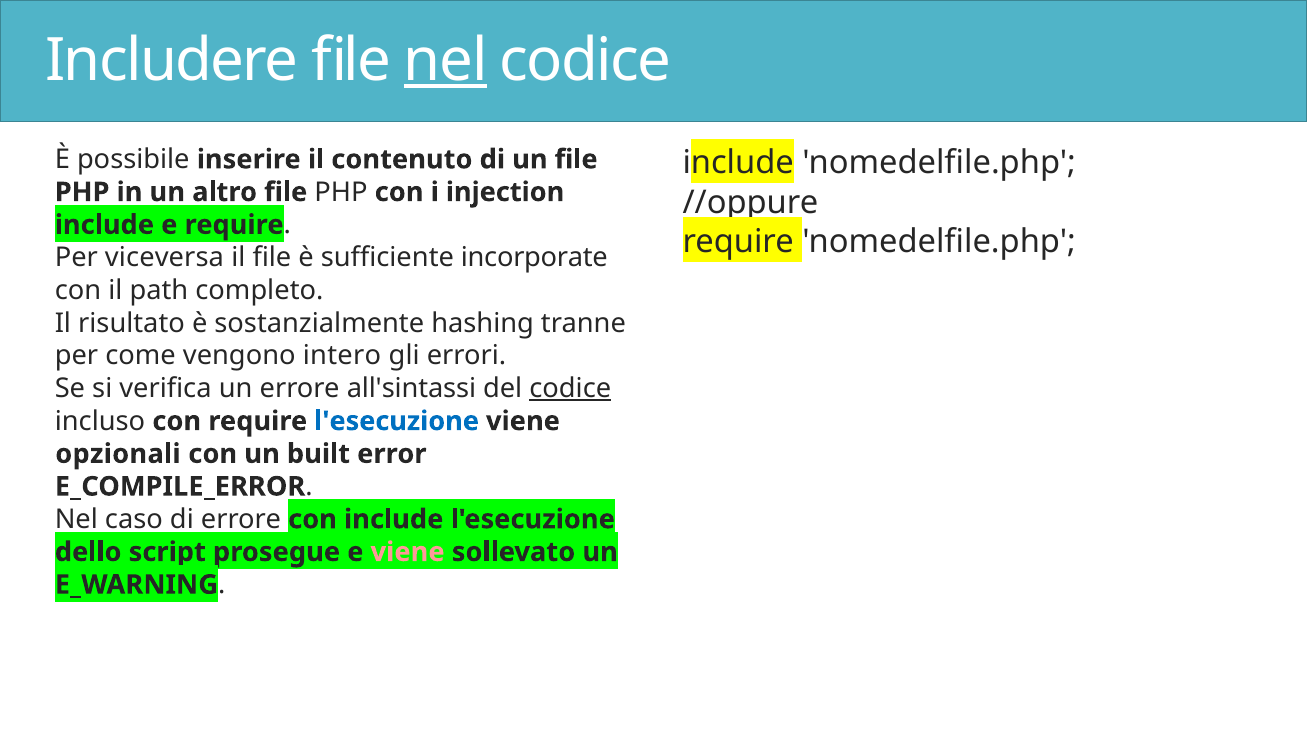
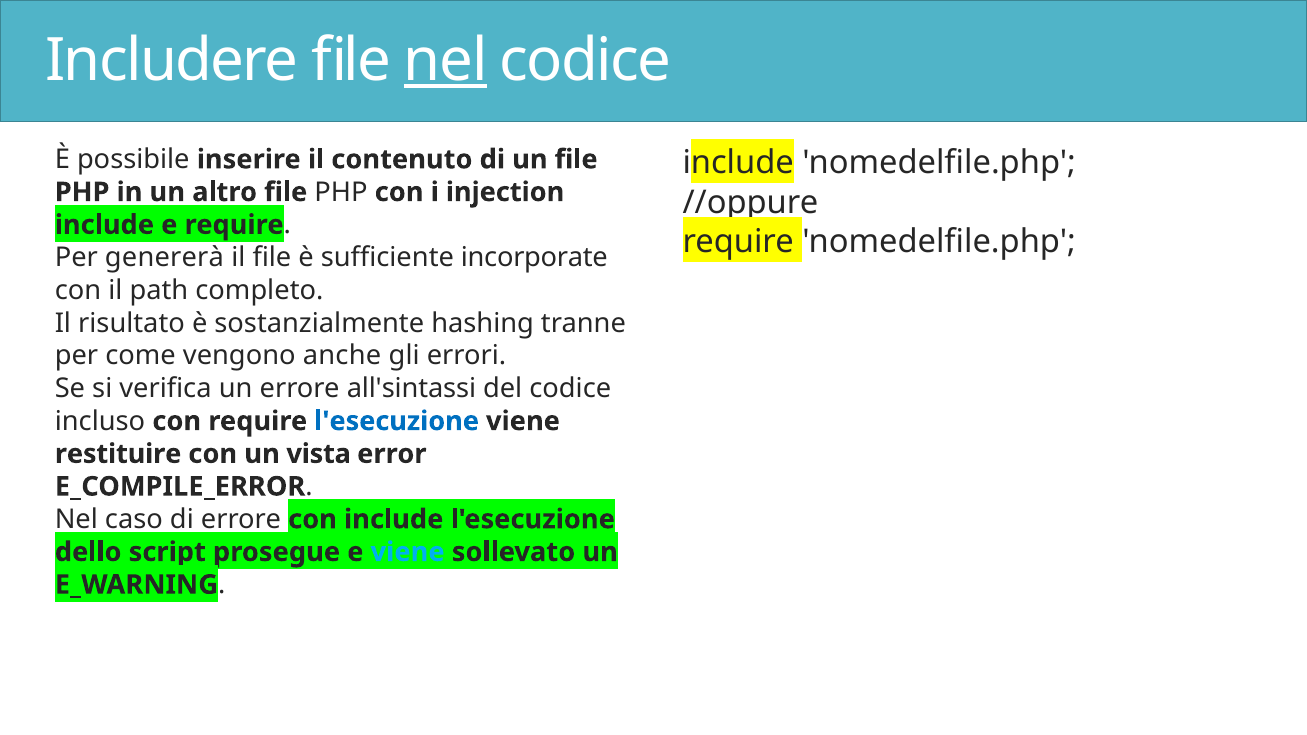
viceversa: viceversa -> genererà (164, 258)
intero: intero -> anche (342, 356)
codice underline: present -> none (570, 389)
opzionali: opzionali -> restituire (118, 454)
built: built -> vista (319, 454)
viene colour: pink -> light blue (408, 552)
